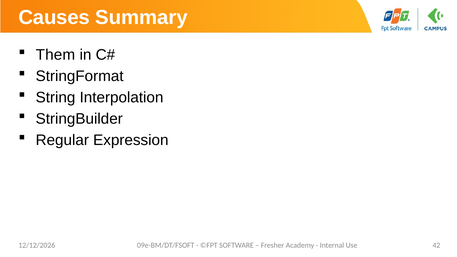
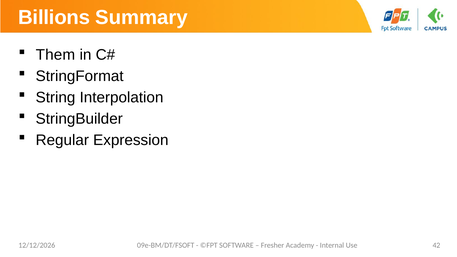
Causes: Causes -> Billions (54, 17)
